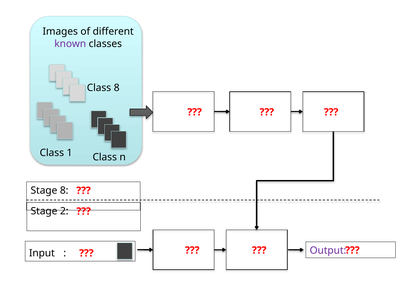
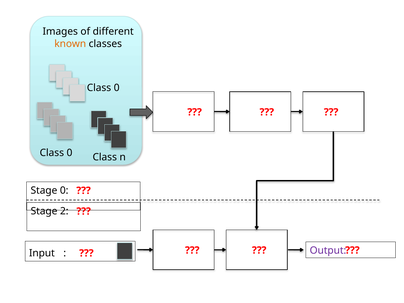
known colour: purple -> orange (70, 44)
8: 8 -> 0 (117, 88)
1: 1 -> 0 (70, 153)
Stage 8: 8 -> 0 (64, 191)
